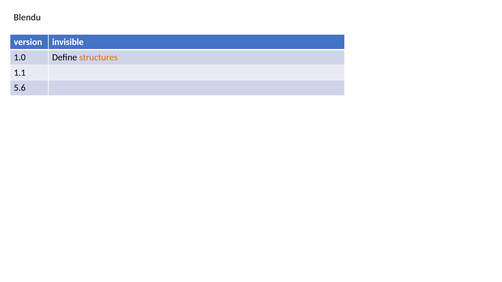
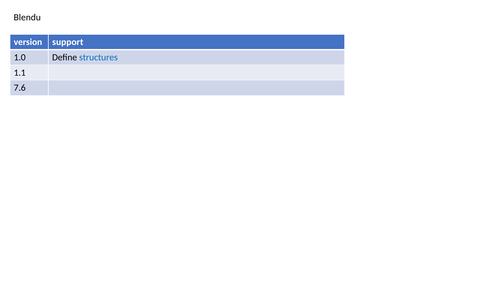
invisible: invisible -> support (68, 42)
structures colour: orange -> blue (98, 57)
5.6: 5.6 -> 7.6 (20, 88)
